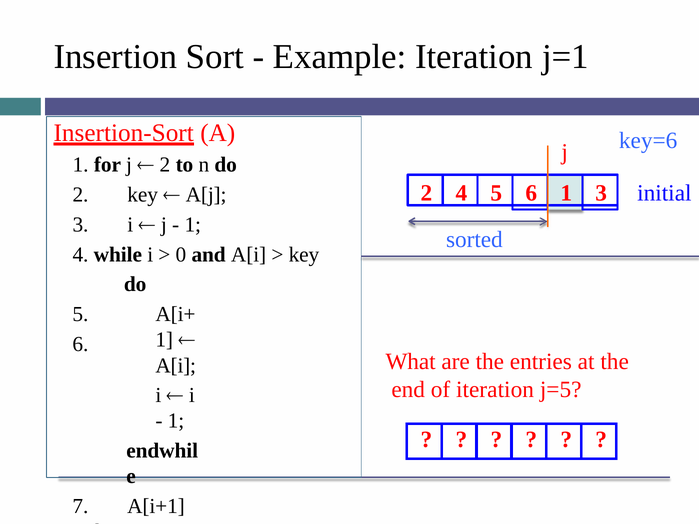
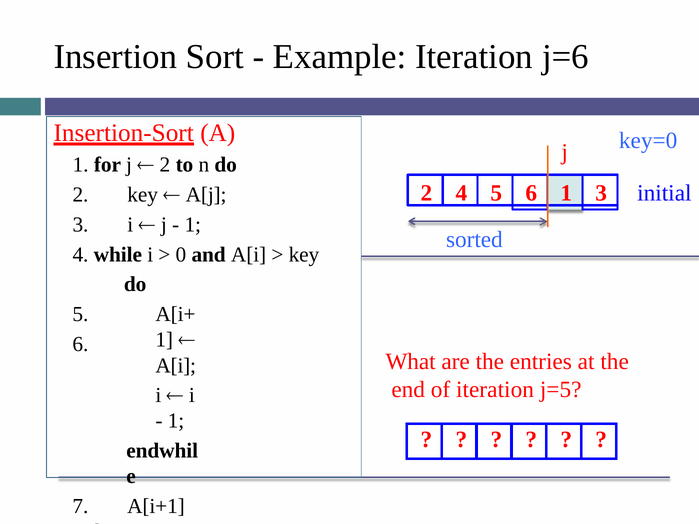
j=1: j=1 -> j=6 (565, 57)
key=6: key=6 -> key=0 (648, 141)
